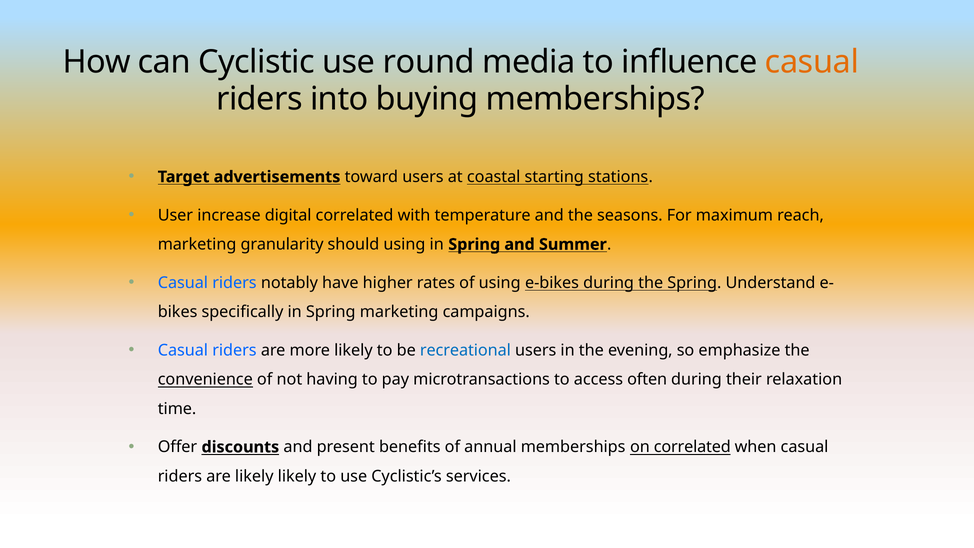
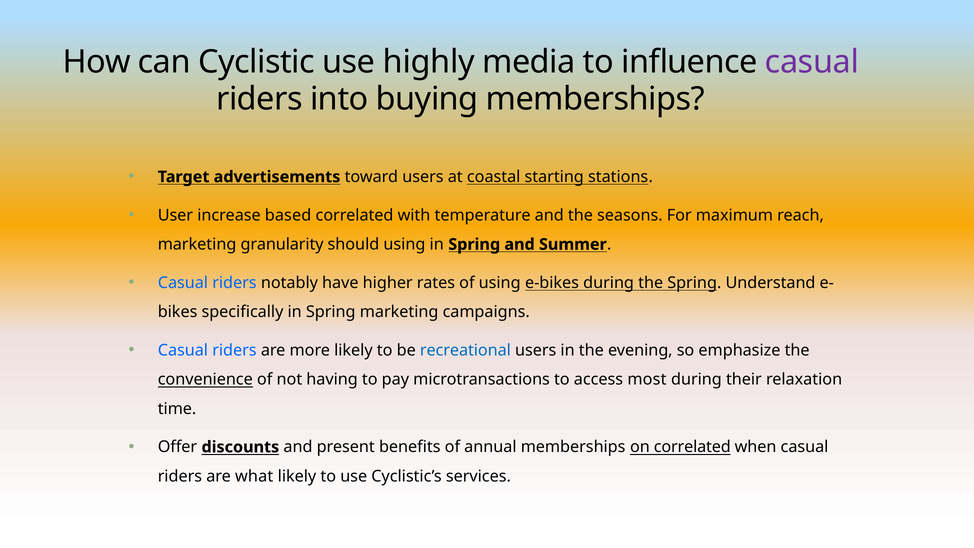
round: round -> highly (429, 62)
casual colour: orange -> purple (812, 62)
digital: digital -> based (288, 215)
often: often -> most (647, 379)
are likely: likely -> what (254, 476)
